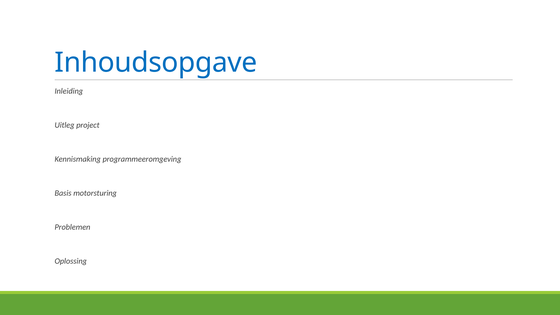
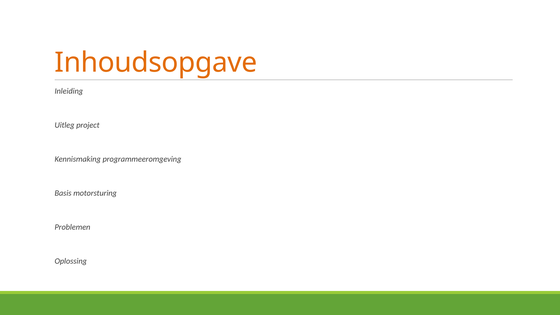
Inhoudsopgave colour: blue -> orange (156, 63)
